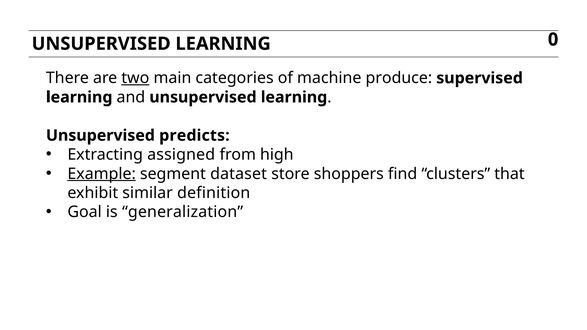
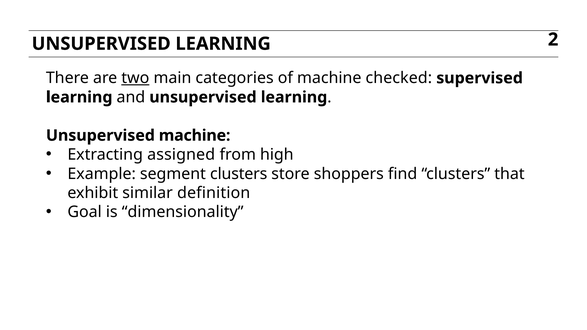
0: 0 -> 2 (553, 39)
produce: produce -> checked (399, 78)
Unsupervised predicts: predicts -> machine (195, 135)
Example underline: present -> none (102, 174)
segment dataset: dataset -> clusters (239, 174)
generalization: generalization -> dimensionality (183, 212)
